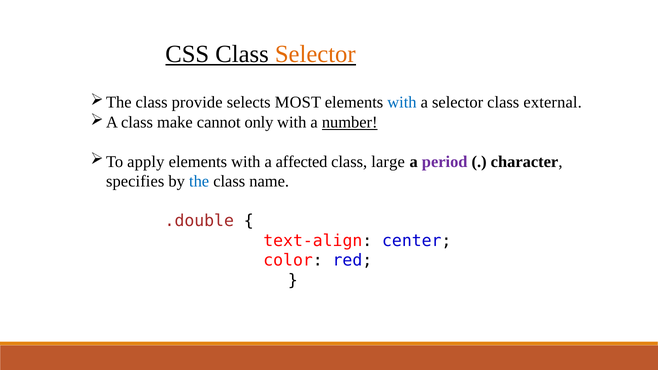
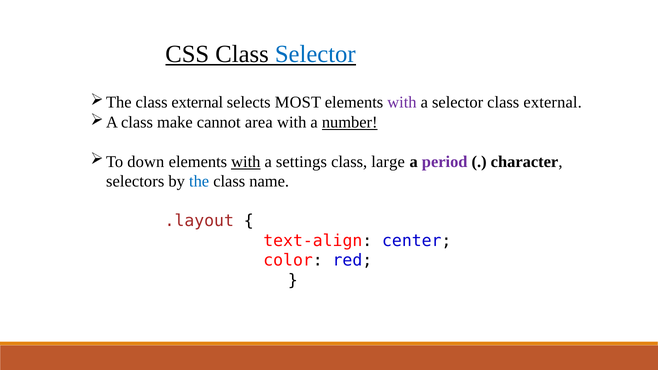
Selector colour: orange -> blue (315, 54)
provide: provide -> external (197, 103)
with colour: blue -> purple (402, 103)
only: only -> area (259, 122)
apply: apply -> down (146, 162)
with underline: none -> present (246, 162)
affected: affected -> settings (301, 162)
specifies: specifies -> selectors (135, 182)
.double: .double -> .layout (199, 221)
